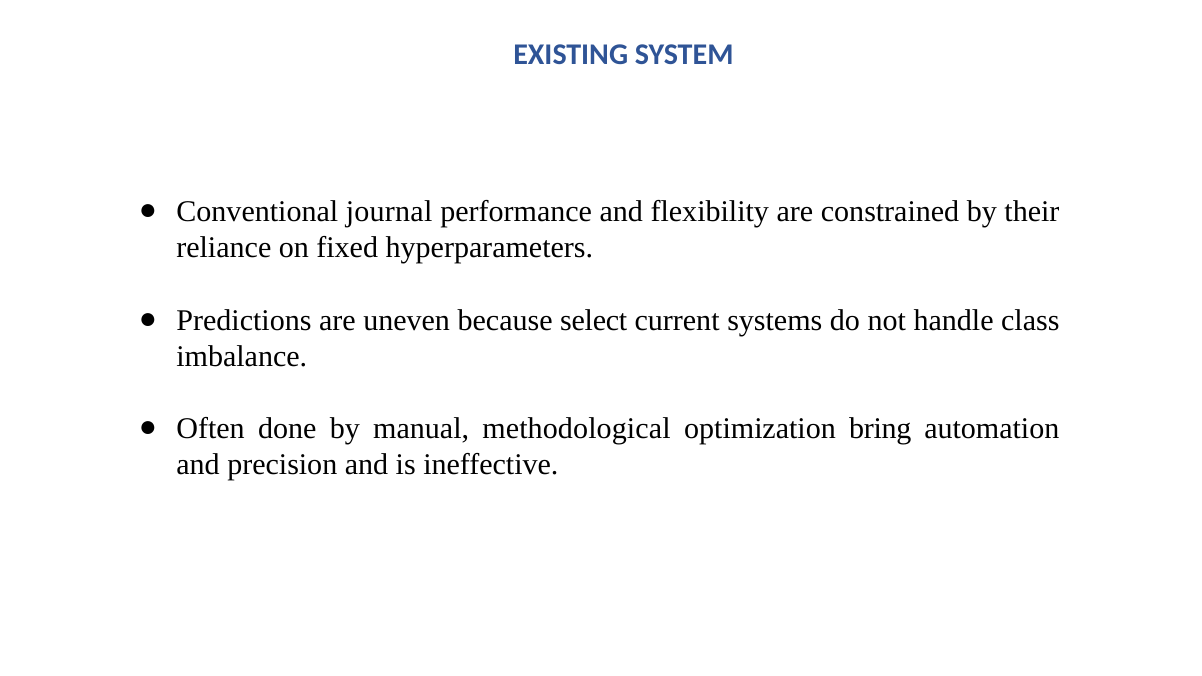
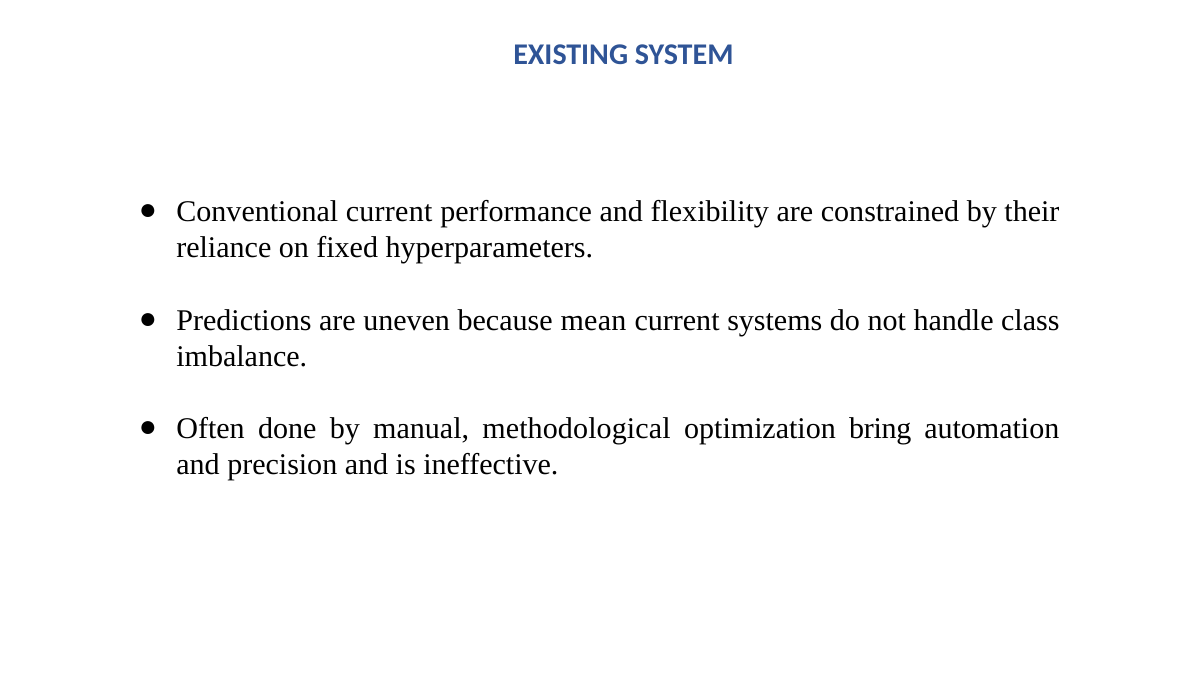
Conventional journal: journal -> current (389, 212)
select: select -> mean (593, 320)
